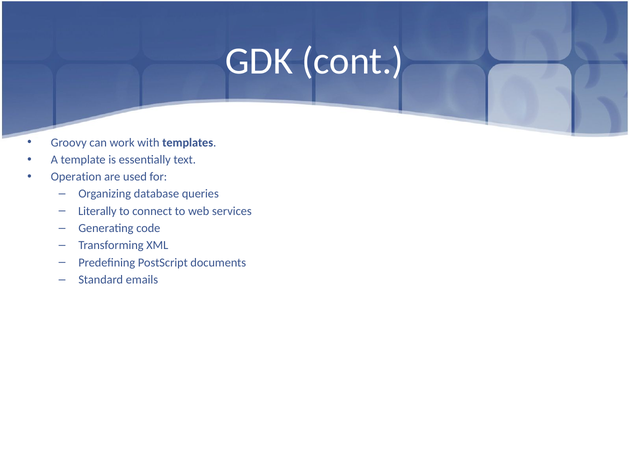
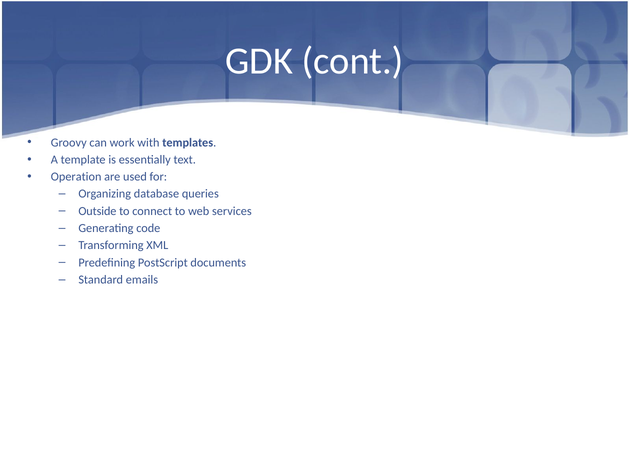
Literally: Literally -> Outside (97, 211)
